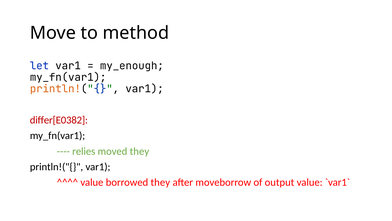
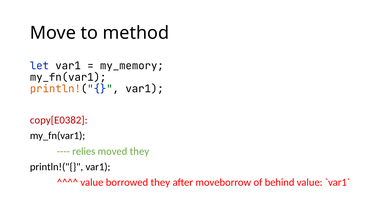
my_enough: my_enough -> my_memory (132, 66)
differ[E0382: differ[E0382 -> copy[E0382 (59, 120)
output: output -> behind (280, 182)
